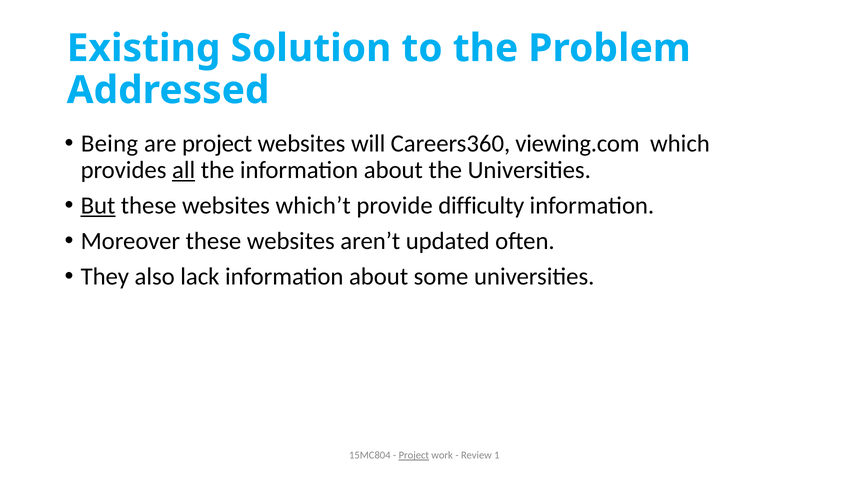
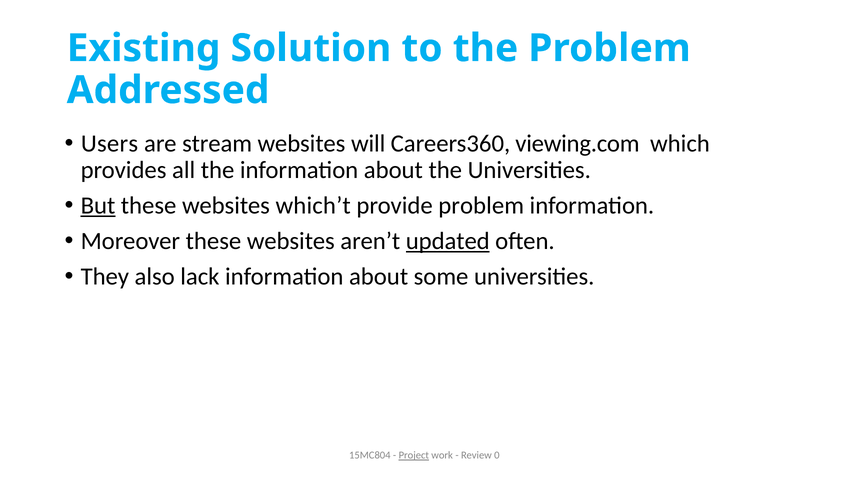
Being: Being -> Users (109, 144)
are project: project -> stream (217, 144)
all underline: present -> none (184, 170)
provide difficulty: difficulty -> problem (481, 206)
updated underline: none -> present (448, 241)
1: 1 -> 0 (497, 456)
